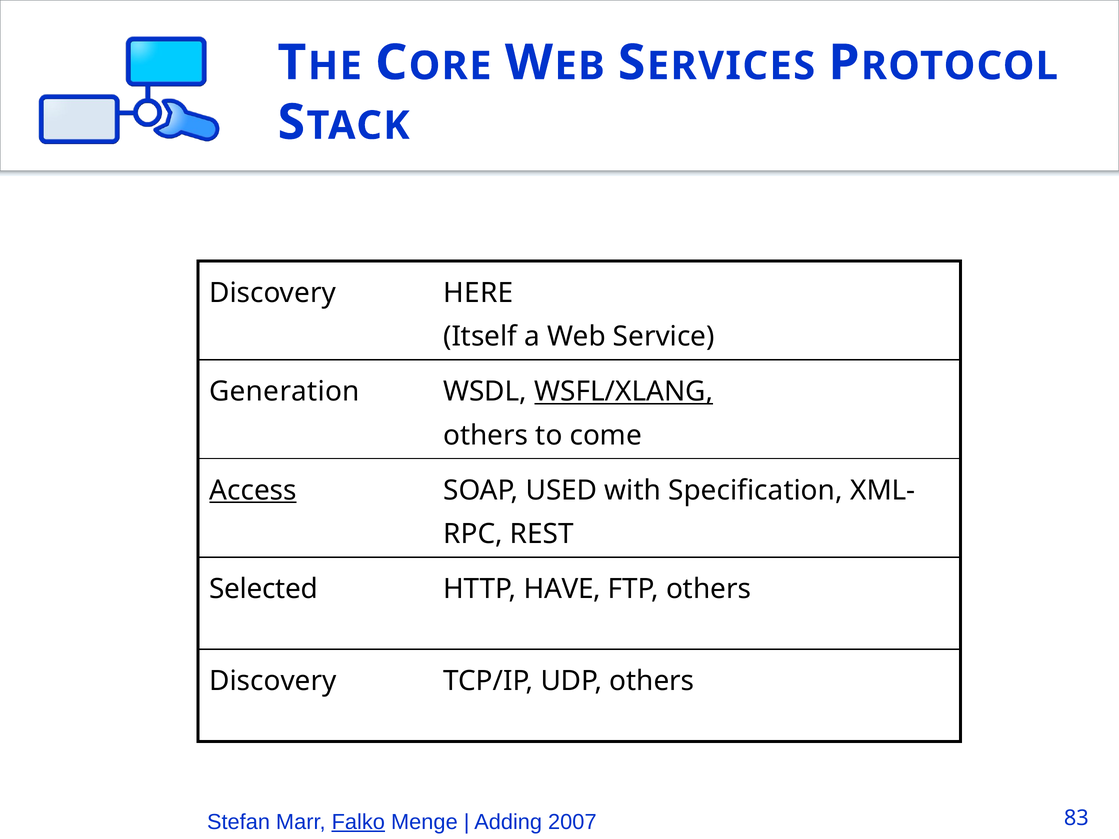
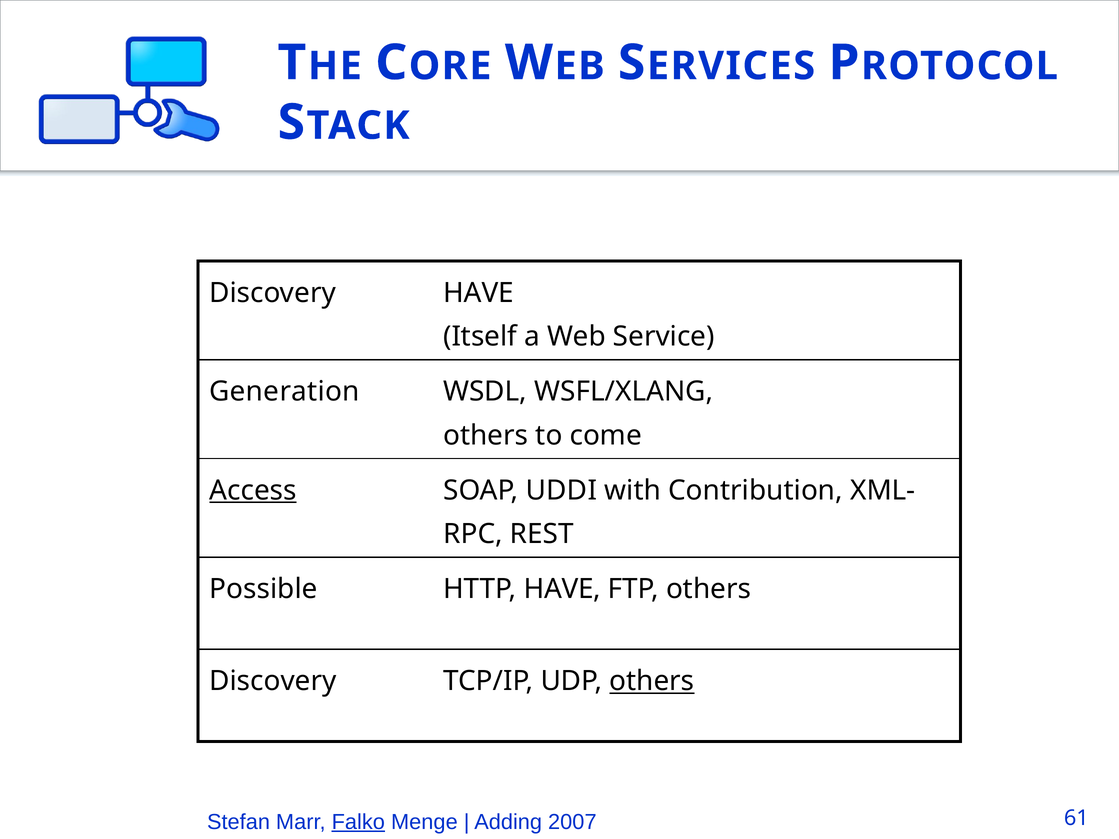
Discovery HERE: HERE -> HAVE (479, 293)
WSFL/XLANG underline: present -> none (624, 392)
USED: USED -> UDDI (561, 490)
Specification: Specification -> Contribution (756, 490)
Selected: Selected -> Possible (263, 589)
others underline: none -> present (652, 681)
83: 83 -> 61 (1076, 818)
